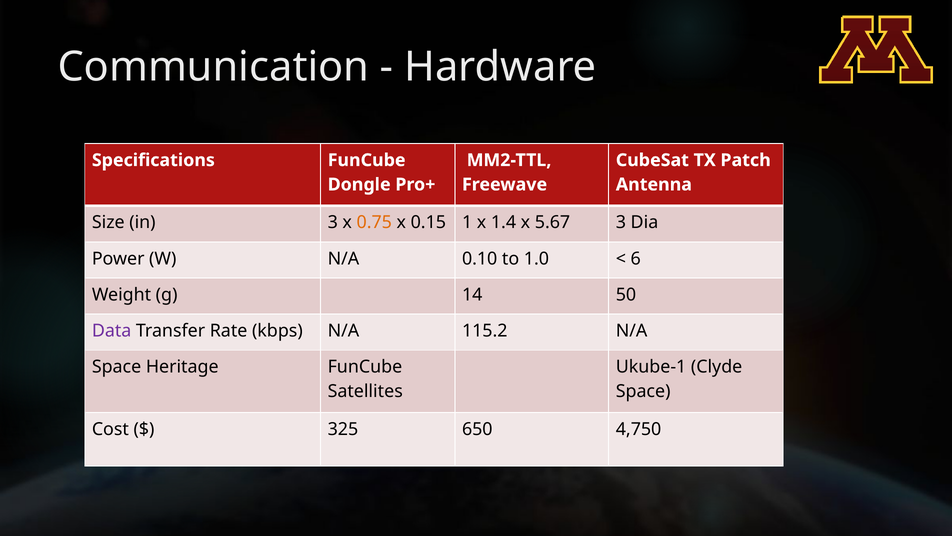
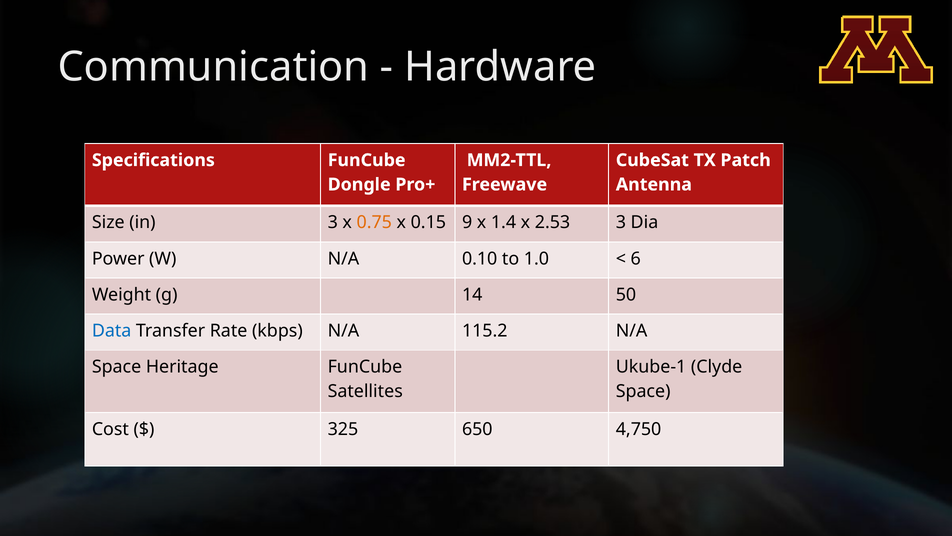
1: 1 -> 9 (467, 222)
5.67: 5.67 -> 2.53 (553, 222)
Data colour: purple -> blue (112, 331)
